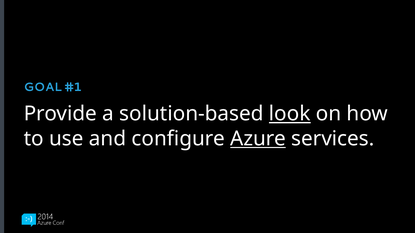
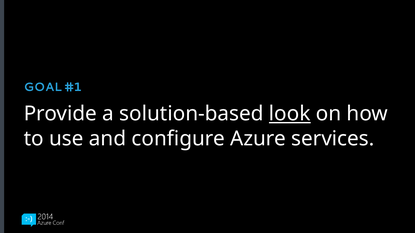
Azure underline: present -> none (258, 139)
